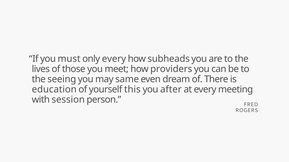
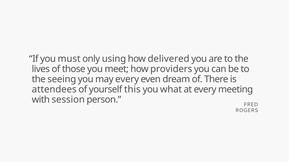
only every: every -> using (114, 59)
subheads: subheads -> delivered (169, 59)
may same: same -> every (127, 79)
education: education -> attendees (54, 90)
after: after -> what (171, 90)
